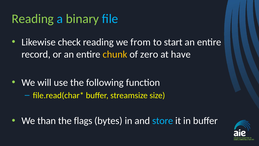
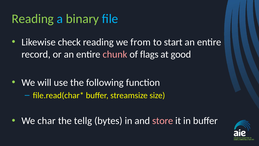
chunk colour: yellow -> pink (115, 54)
zero: zero -> flags (149, 54)
have: have -> good (181, 54)
than: than -> char (47, 121)
flags: flags -> tellg (83, 121)
store colour: light blue -> pink (163, 121)
